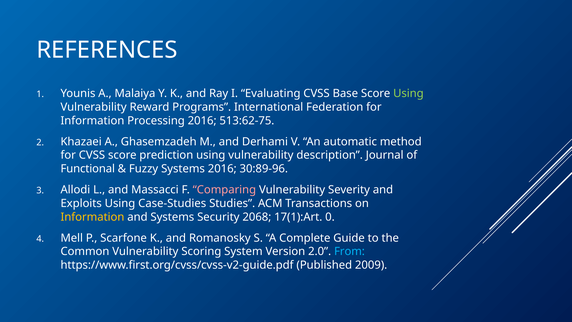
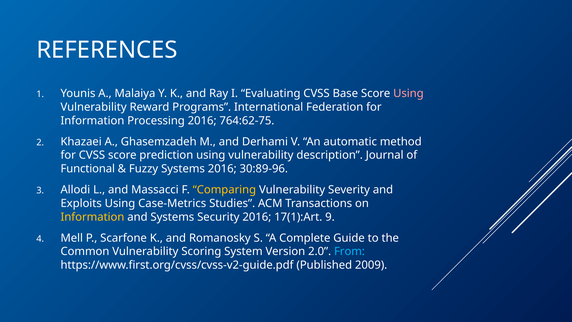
Using colour: light green -> pink (408, 93)
513:62-75: 513:62-75 -> 764:62-75 (247, 121)
Comparing colour: pink -> yellow (224, 190)
Case-Studies: Case-Studies -> Case-Metrics (172, 203)
Security 2068: 2068 -> 2016 (257, 217)
0: 0 -> 9 (330, 217)
